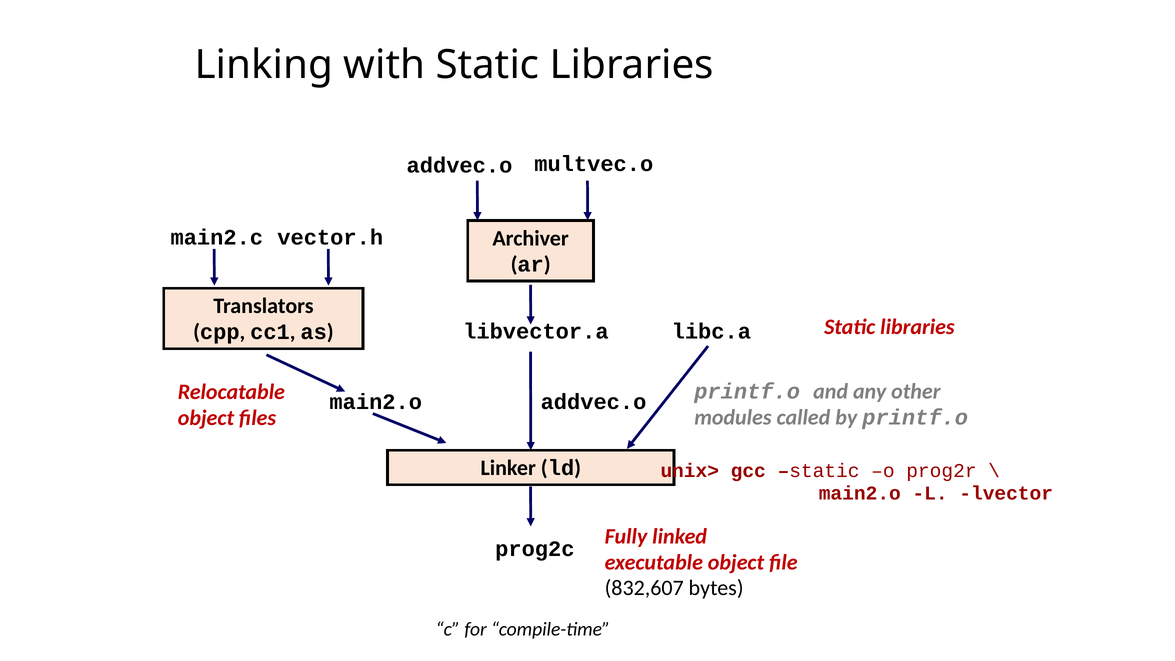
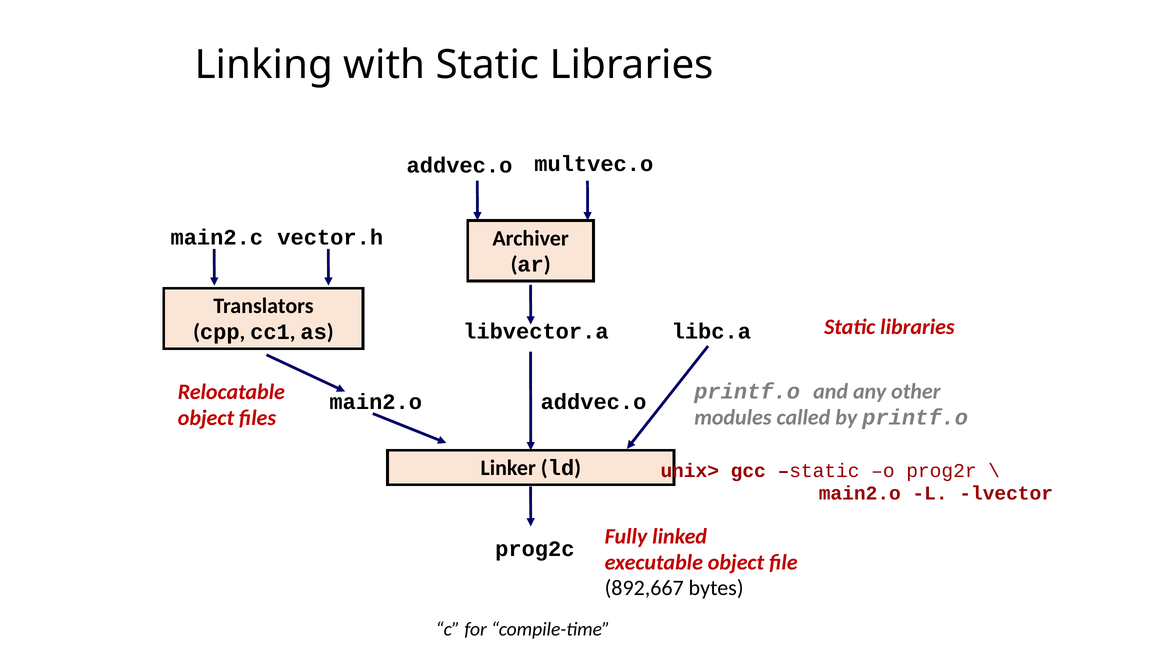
832,607: 832,607 -> 892,667 (644, 588)
